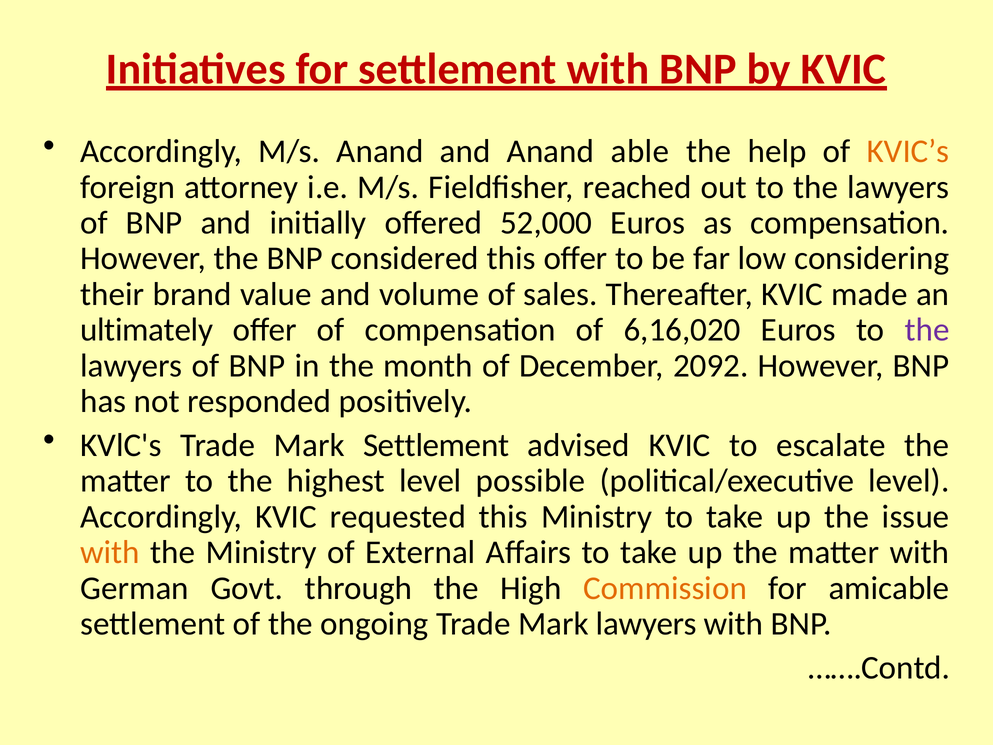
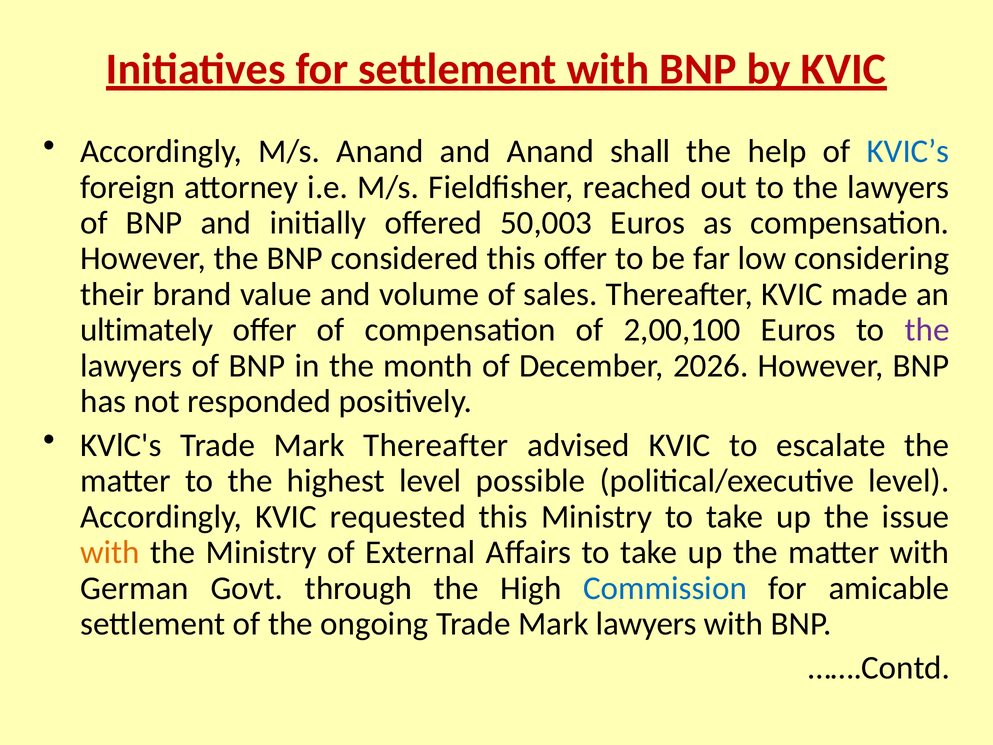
able: able -> shall (640, 151)
KVIC’s colour: orange -> blue (908, 151)
52,000: 52,000 -> 50,003 (546, 223)
6,16,020: 6,16,020 -> 2,00,100 (682, 330)
2092: 2092 -> 2026 (711, 366)
Mark Settlement: Settlement -> Thereafter (436, 445)
Commission colour: orange -> blue (665, 588)
